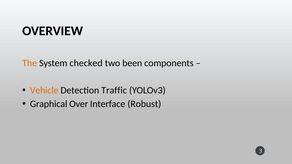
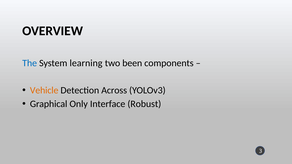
The colour: orange -> blue (30, 63)
checked: checked -> learning (86, 63)
Traffic: Traffic -> Across (114, 90)
Over: Over -> Only (79, 104)
